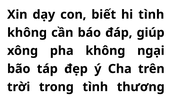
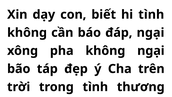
đáp giúp: giúp -> ngại (151, 33)
